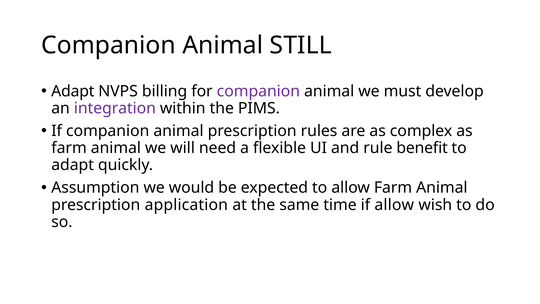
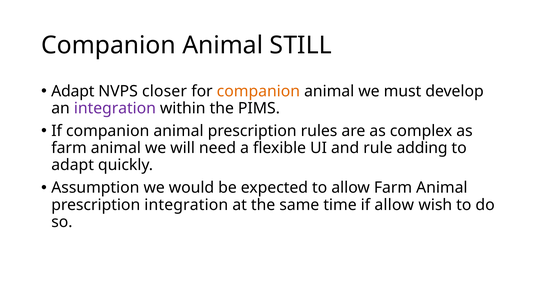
billing: billing -> closer (164, 91)
companion colour: purple -> orange (258, 91)
benefit: benefit -> adding (422, 148)
prescription application: application -> integration (186, 205)
